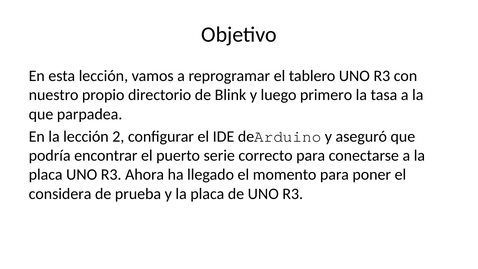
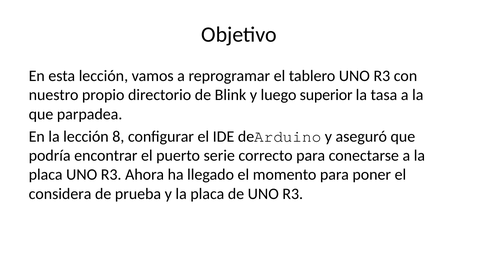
primero: primero -> superior (326, 95)
2: 2 -> 8 (118, 136)
